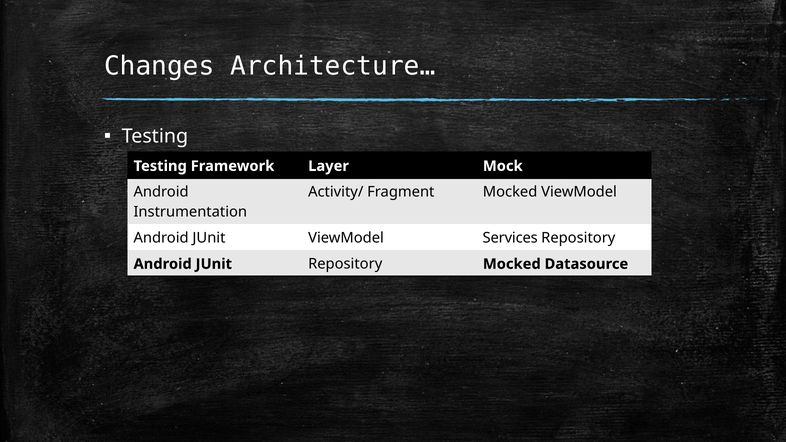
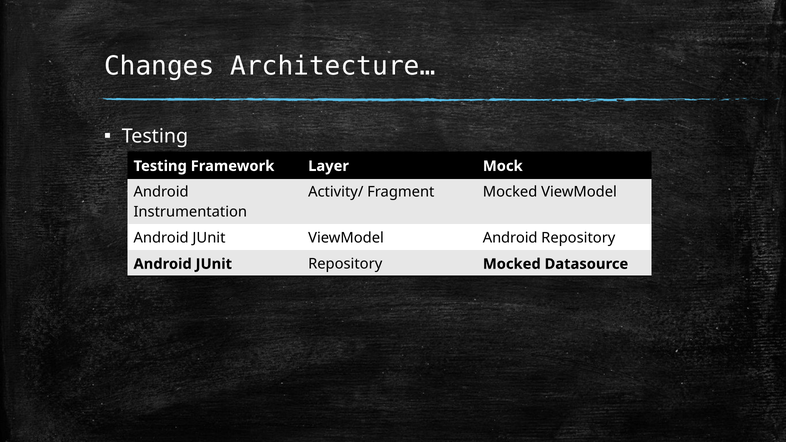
JUnit ViewModel Services: Services -> Android (510, 238)
